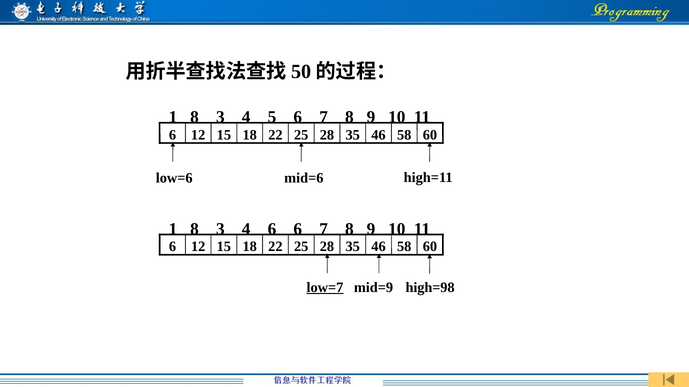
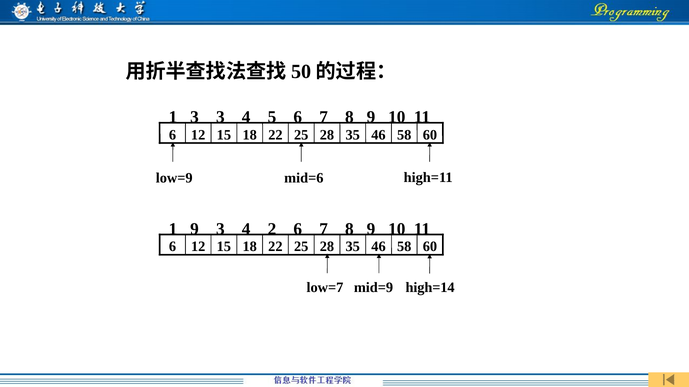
8: 8 -> 3 (195, 117)
low=6: low=6 -> low=9 (174, 178)
8: 8 -> 9 (195, 229)
4 6: 6 -> 2 (272, 229)
low=7 underline: present -> none (325, 288)
high=98: high=98 -> high=14 (430, 288)
